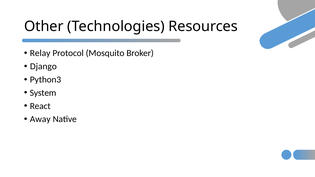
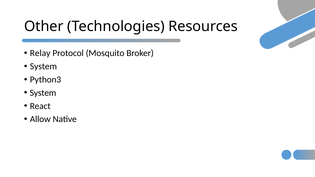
Django: Django -> System (43, 66)
Away: Away -> Allow (40, 119)
